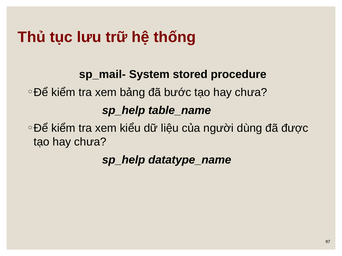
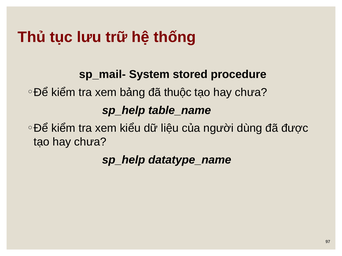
bước: bước -> thuộc (178, 93)
